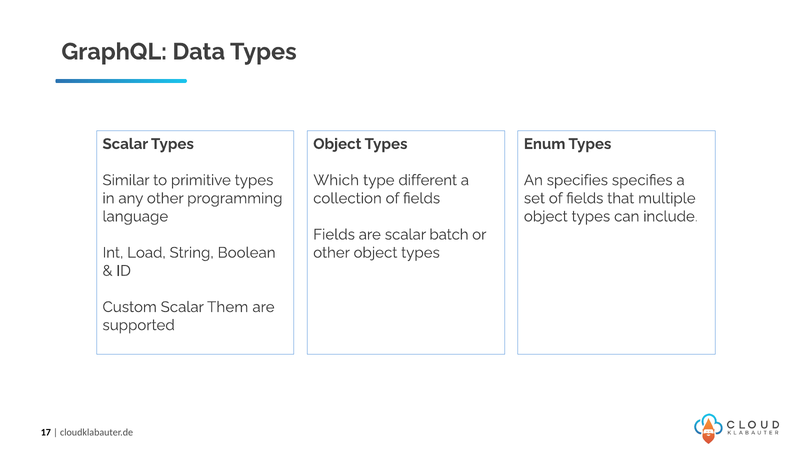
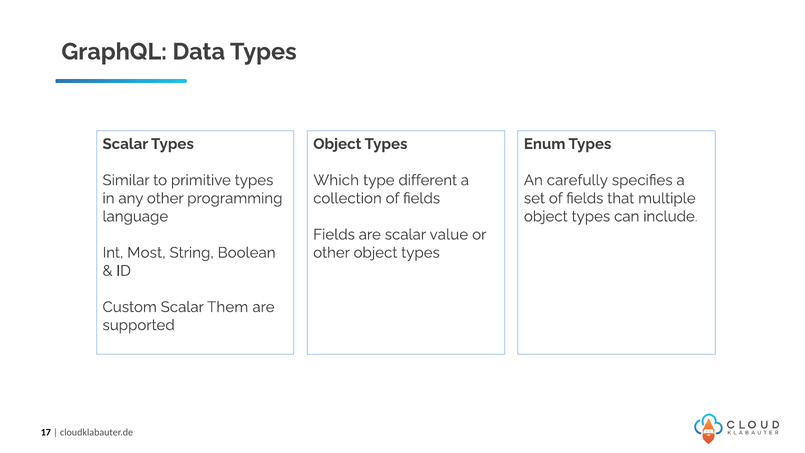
An specifies: specifies -> carefully (577, 180)
batch: batch -> value (449, 234)
Load: Load -> Most (146, 253)
